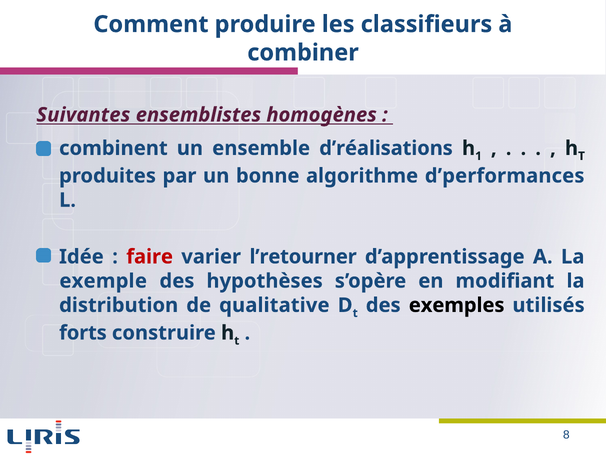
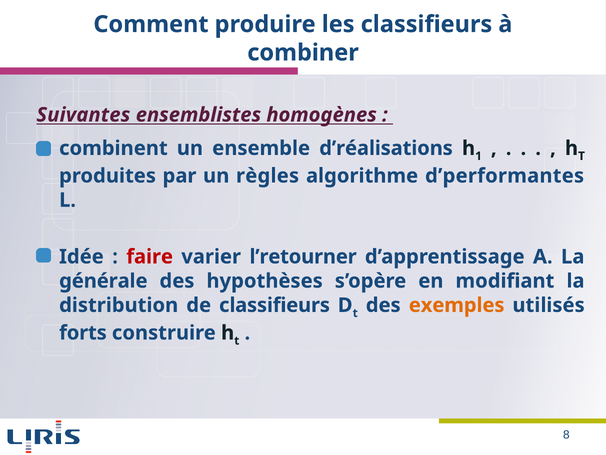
bonne: bonne -> règles (268, 176)
d’performances: d’performances -> d’performantes (505, 176)
exemple: exemple -> générale (103, 281)
de qualitative: qualitative -> classifieurs (274, 305)
exemples colour: black -> orange (457, 305)
